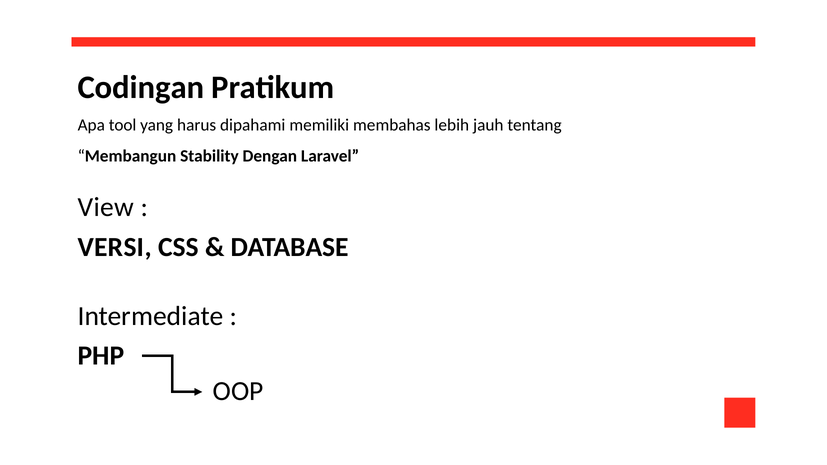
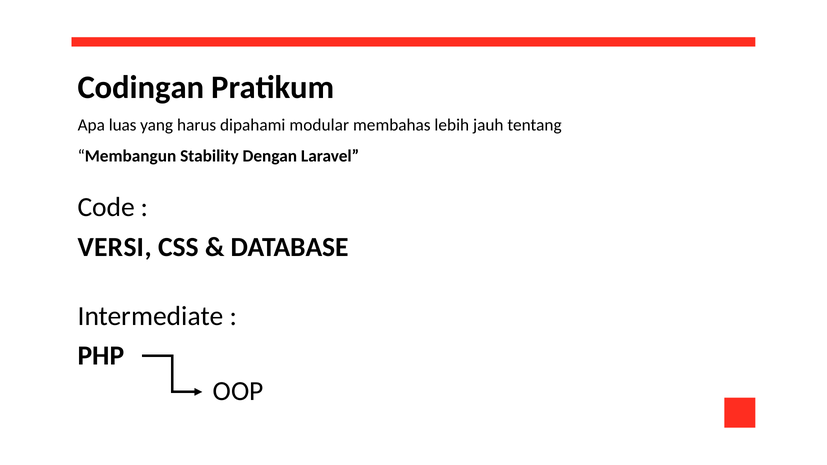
tool: tool -> luas (123, 125)
memiliki: memiliki -> modular (319, 125)
View: View -> Code (106, 207)
